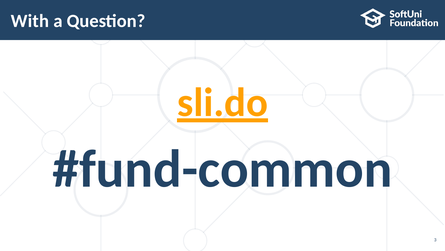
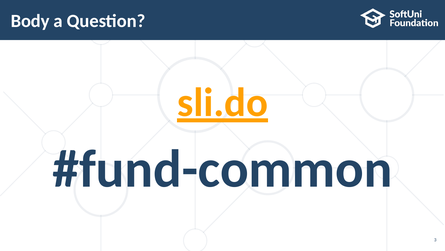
With: With -> Body (30, 21)
